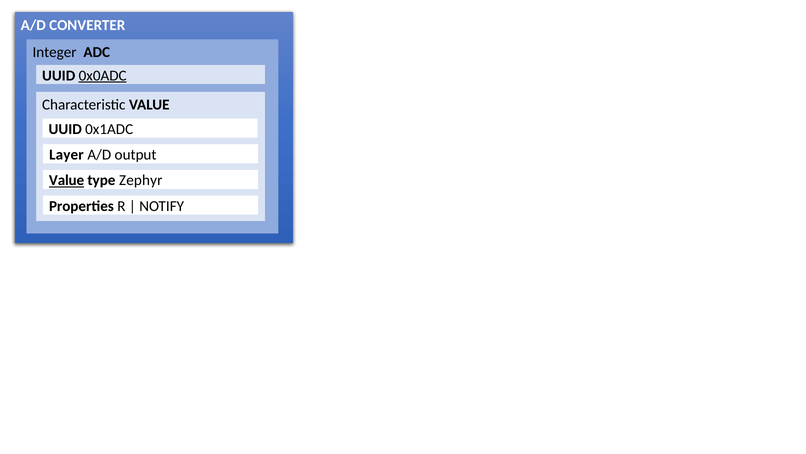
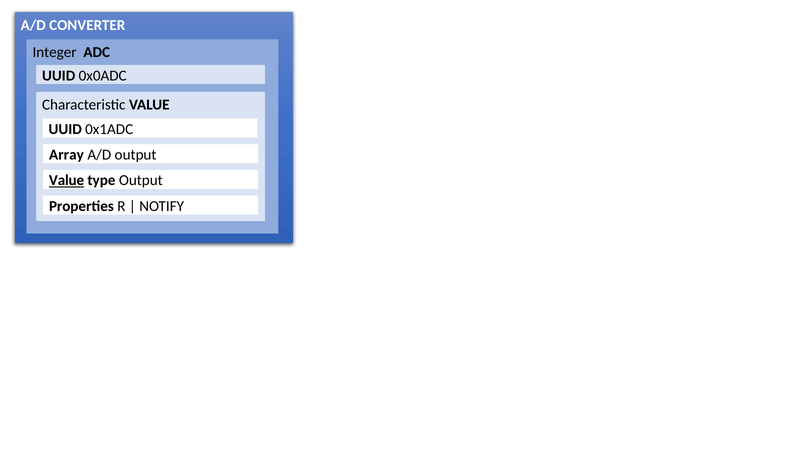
0x0ADC underline: present -> none (103, 75)
Layer: Layer -> Array (66, 155)
type Zephyr: Zephyr -> Output (141, 180)
